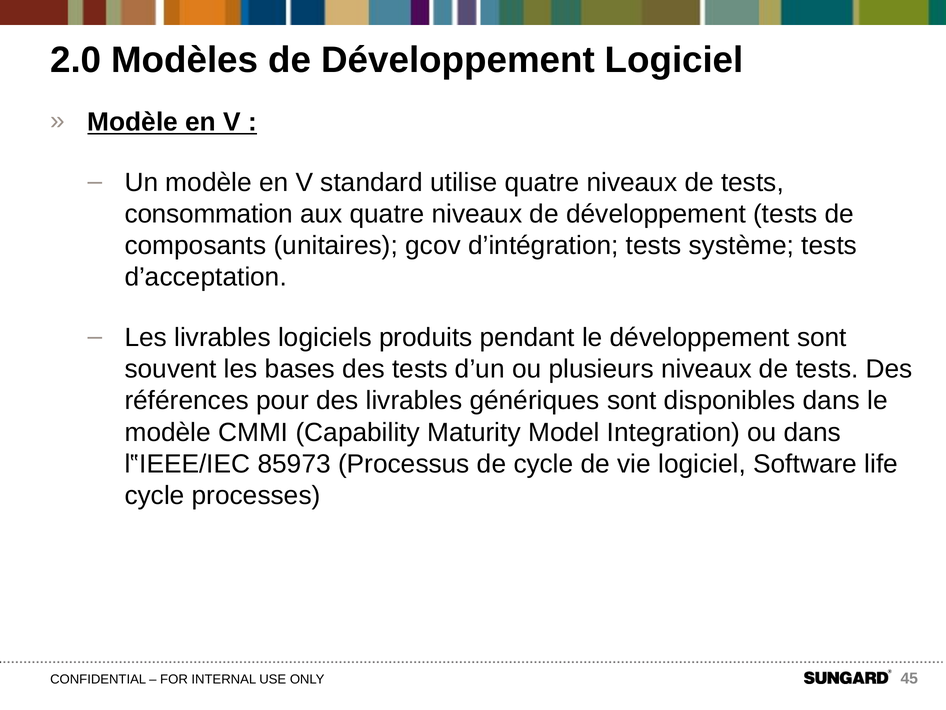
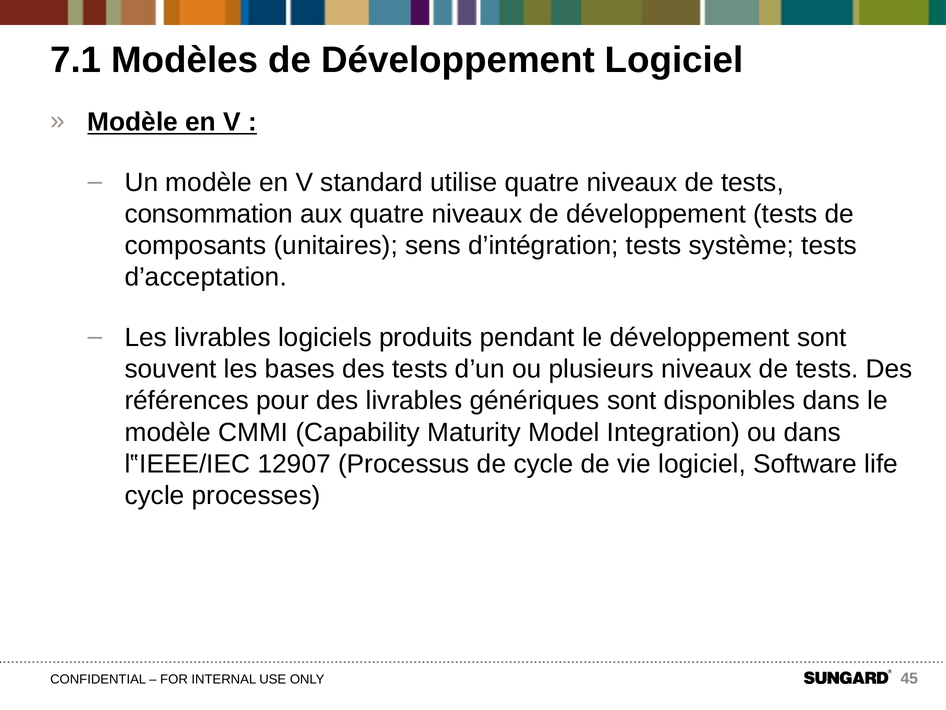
2.0: 2.0 -> 7.1 (76, 60)
gcov: gcov -> sens (433, 245)
85973: 85973 -> 12907 (294, 464)
